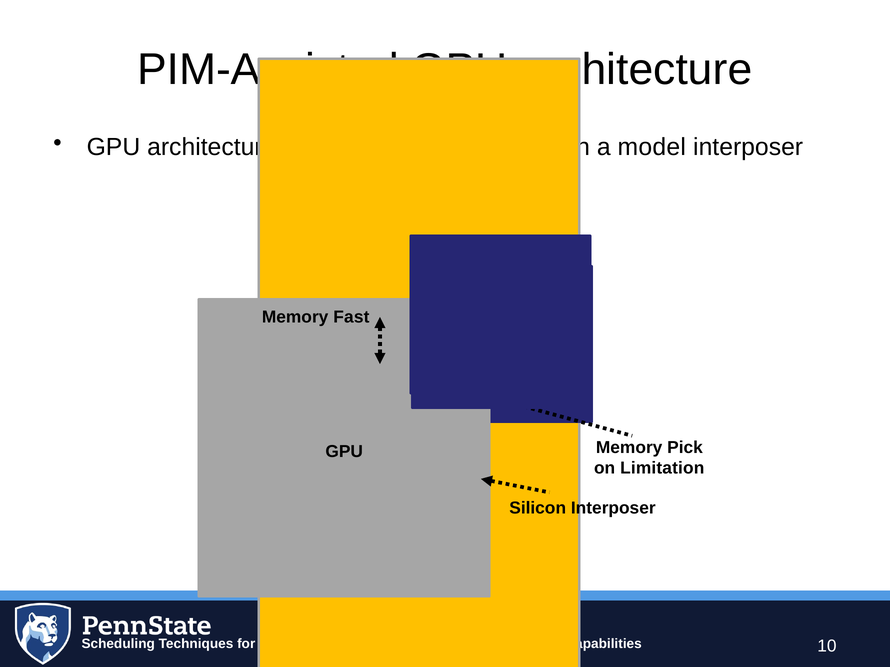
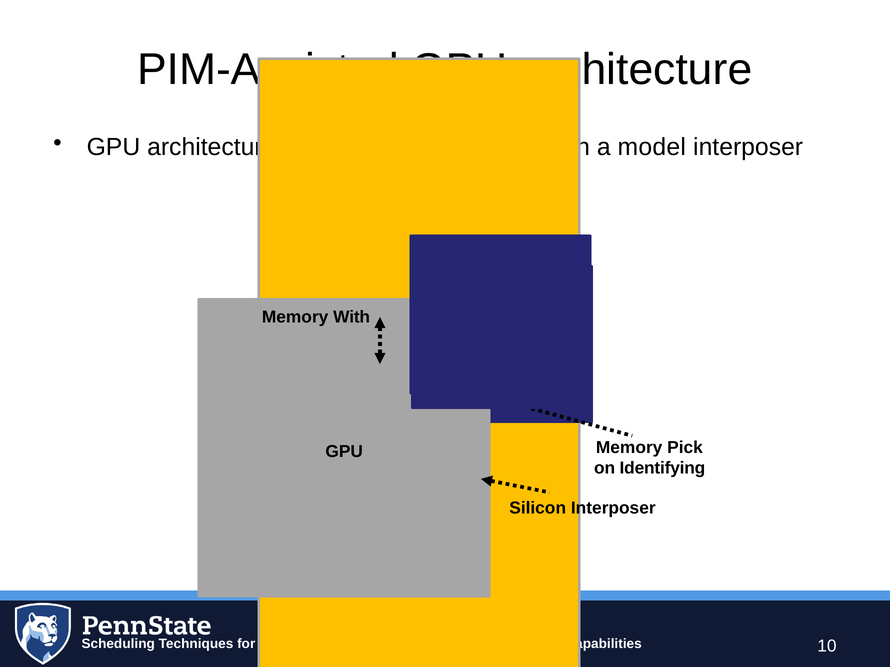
Memory Fast: Fast -> With (352, 317)
Limitation: Limitation -> Identifying (662, 469)
